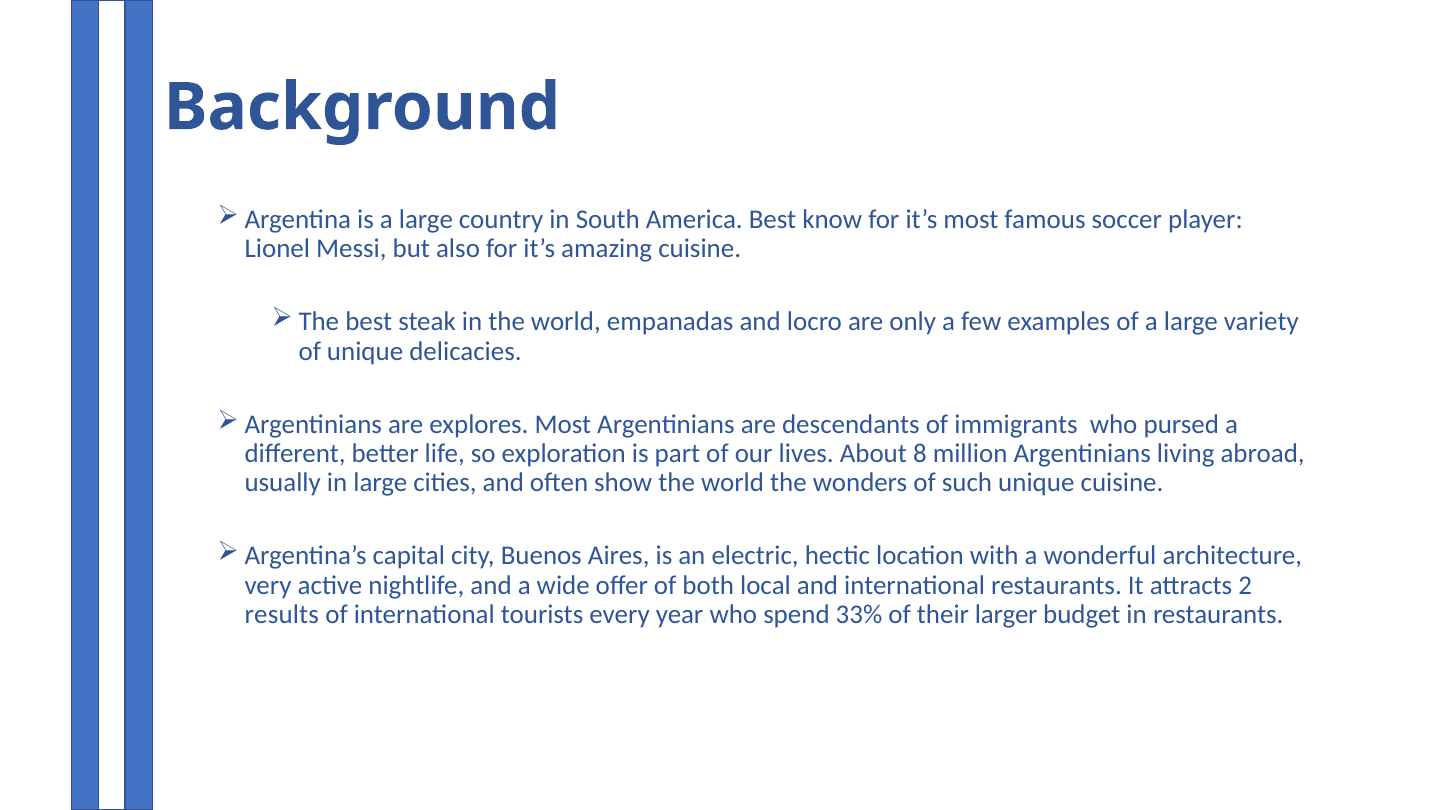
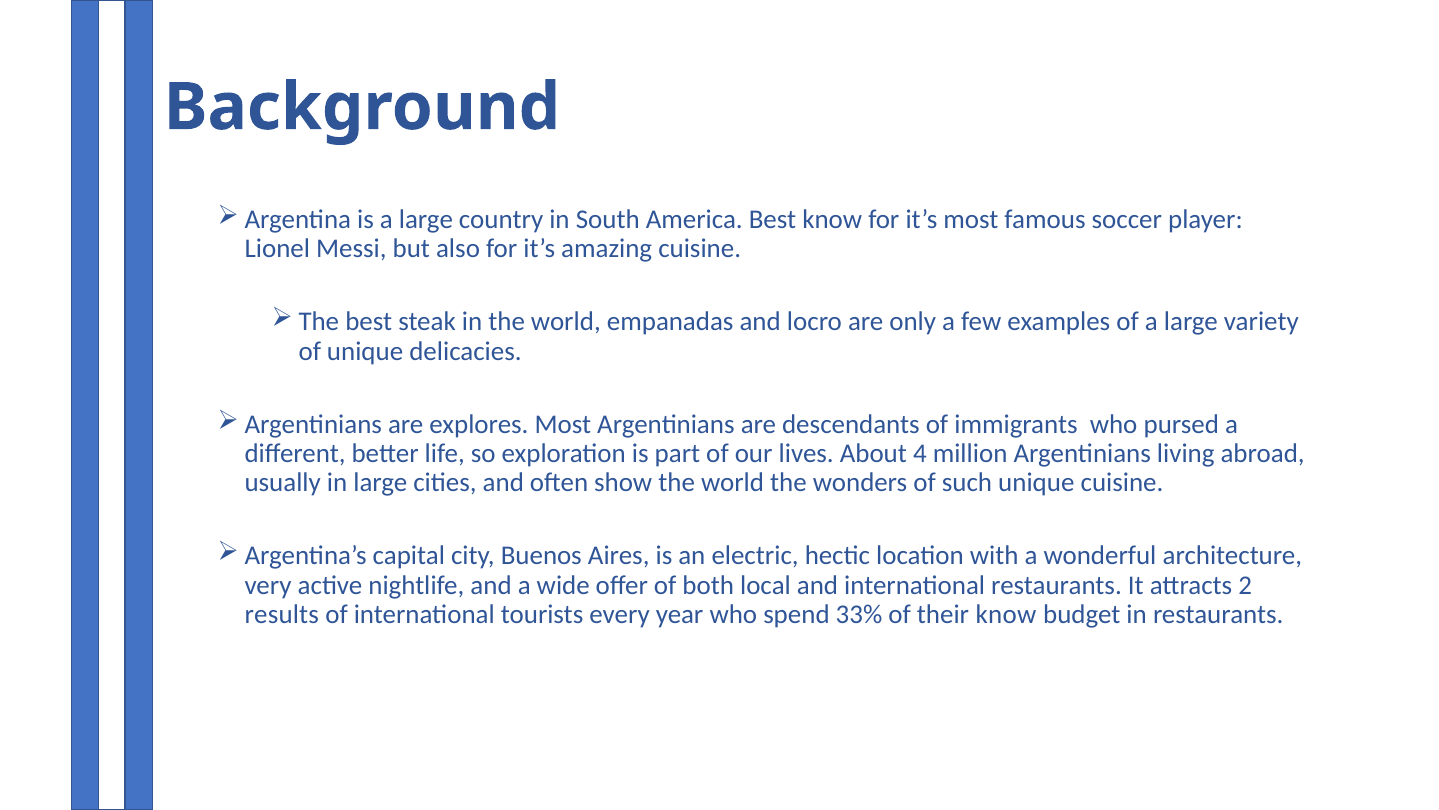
8: 8 -> 4 (920, 453)
their larger: larger -> know (1006, 614)
